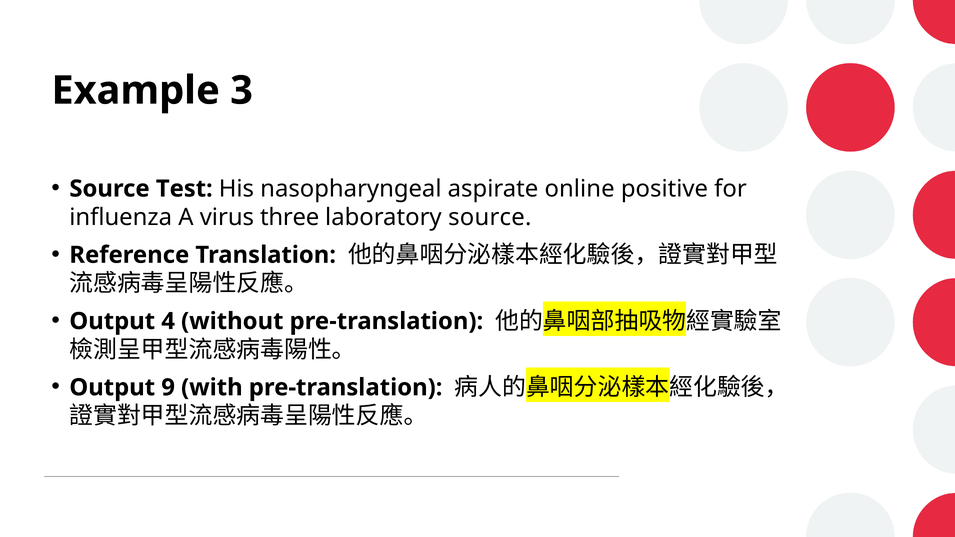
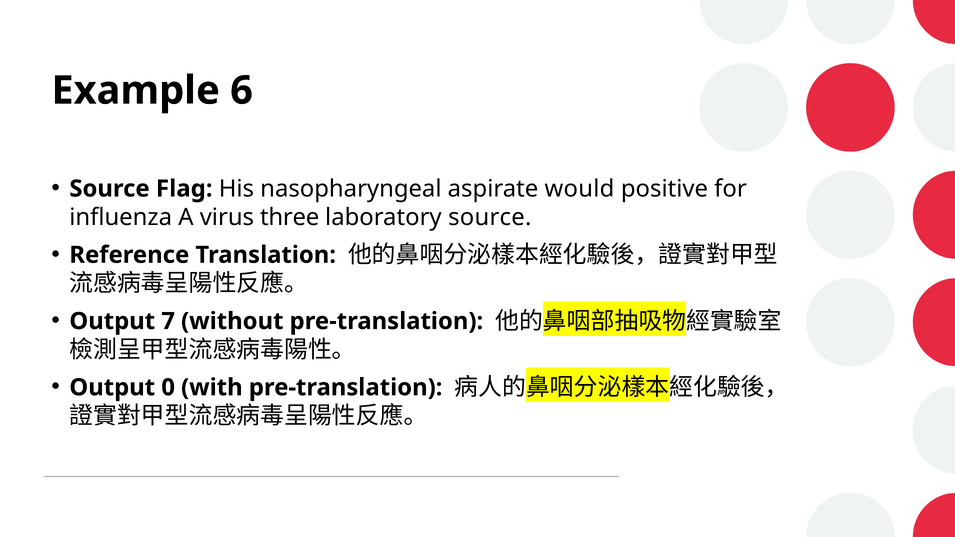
3: 3 -> 6 (242, 91)
Test: Test -> Flag (184, 189)
online: online -> would (579, 189)
4: 4 -> 7 (168, 321)
9: 9 -> 0 (168, 388)
